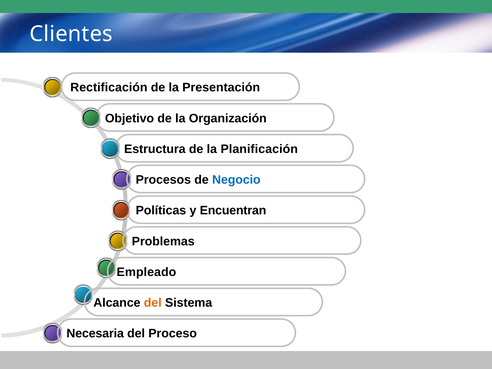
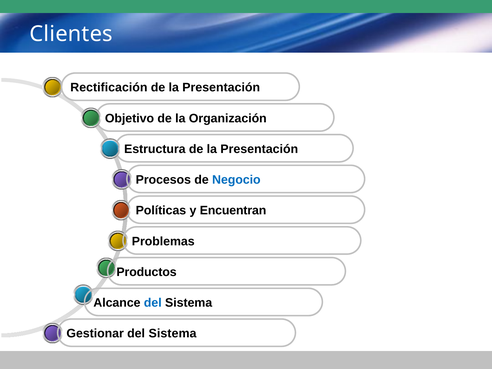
Planificación: Planificación -> Presentación (259, 149)
Empleado: Empleado -> Productos (147, 272)
del colour: orange -> blue (153, 303)
Necesaria: Necesaria -> Gestionar (95, 334)
Proceso: Proceso -> Sistema (173, 334)
